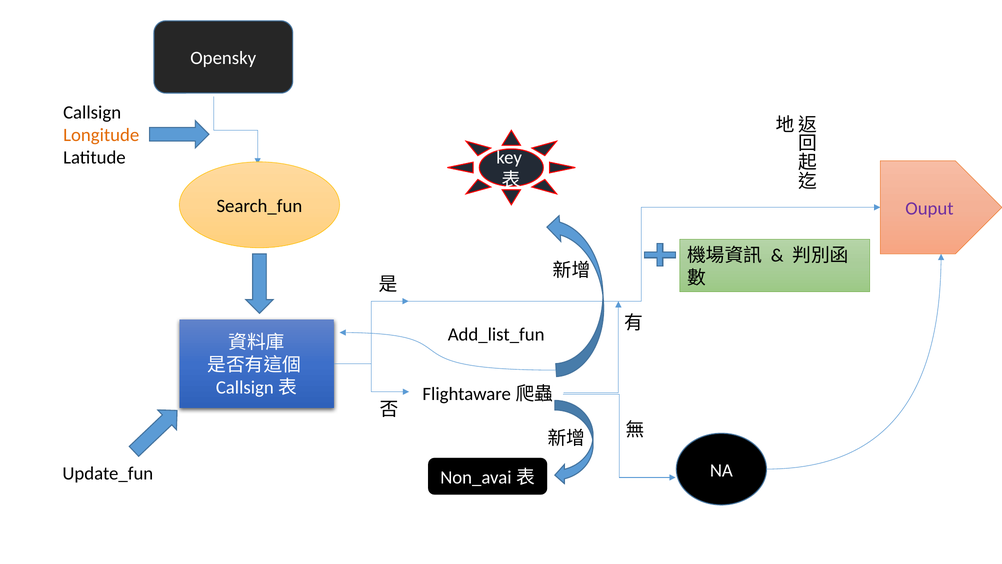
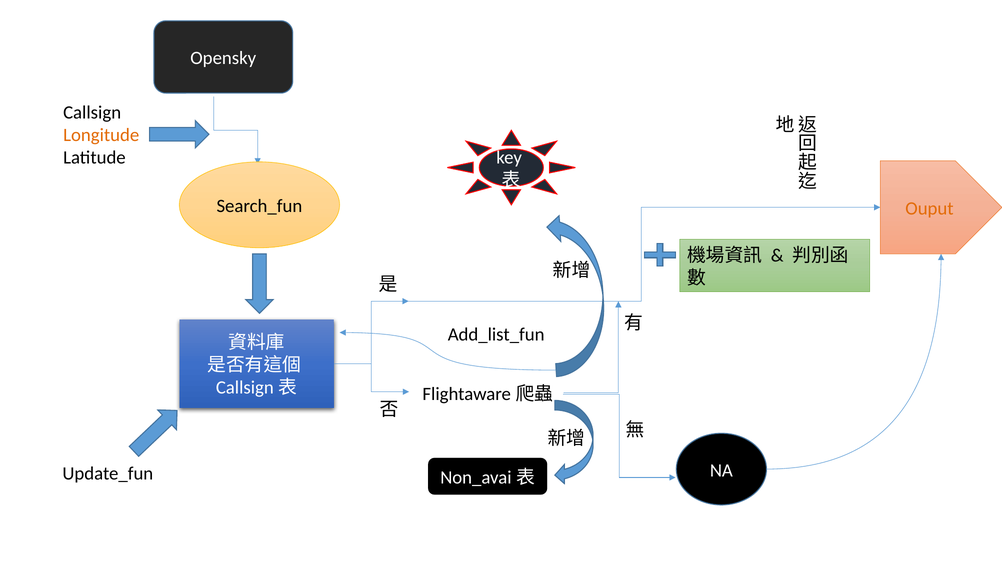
Ouput colour: purple -> orange (929, 209)
